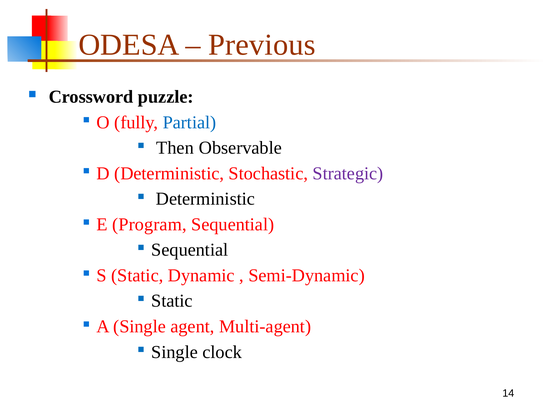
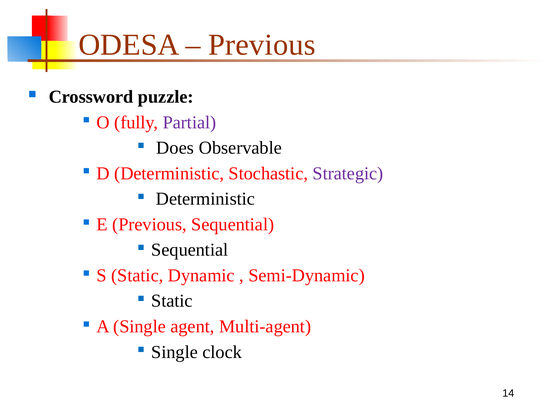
Partial colour: blue -> purple (189, 123)
Then: Then -> Does (175, 148)
E Program: Program -> Previous (149, 225)
